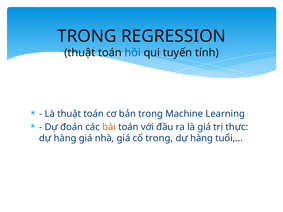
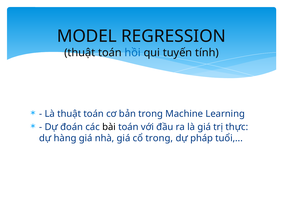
TRONG: TRONG -> MODEL (87, 36)
bài colour: orange -> black (109, 127)
hàng: hàng -> pháp (202, 138)
